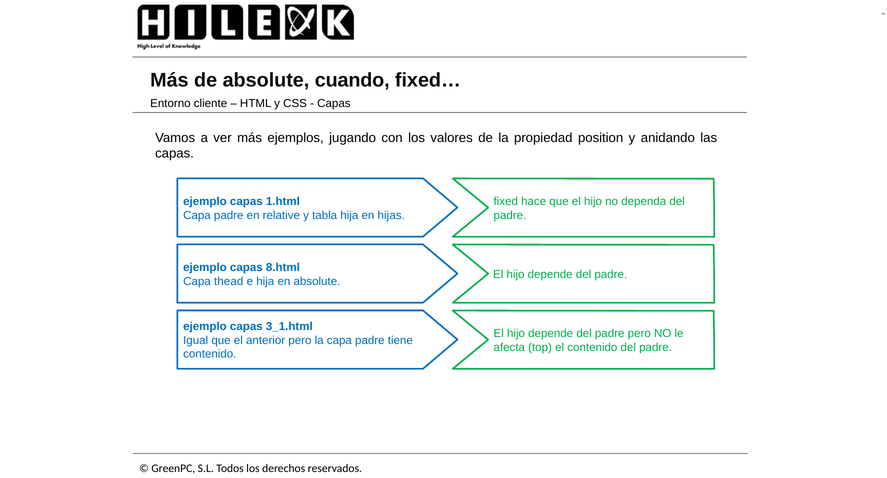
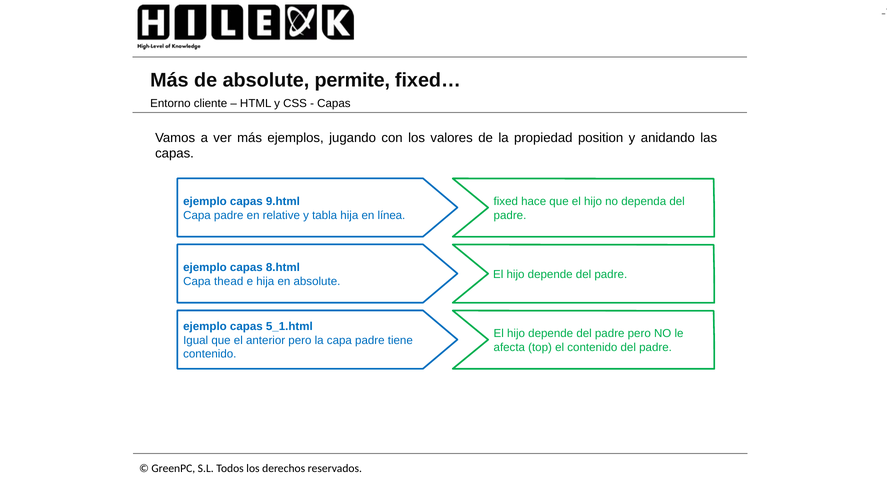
cuando: cuando -> permite (352, 81)
1.html: 1.html -> 9.html (283, 202)
hijas: hijas -> línea (391, 215)
3_1.html: 3_1.html -> 5_1.html (289, 327)
